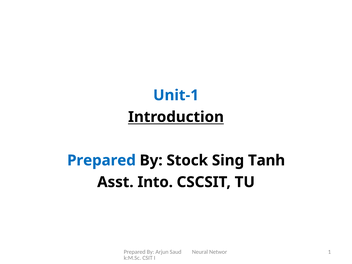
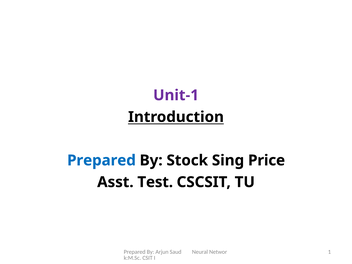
Unit-1 colour: blue -> purple (176, 95)
Tanh: Tanh -> Price (267, 160)
Into: Into -> Test (155, 182)
